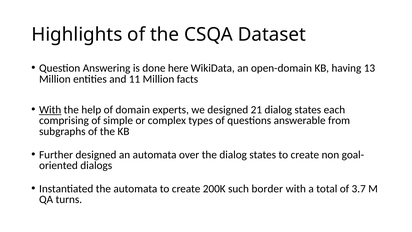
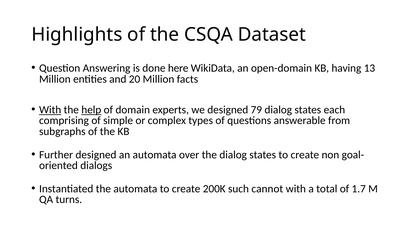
11: 11 -> 20 (135, 79)
help underline: none -> present (91, 110)
21: 21 -> 79 (256, 110)
border: border -> cannot (267, 189)
3.7: 3.7 -> 1.7 (359, 189)
